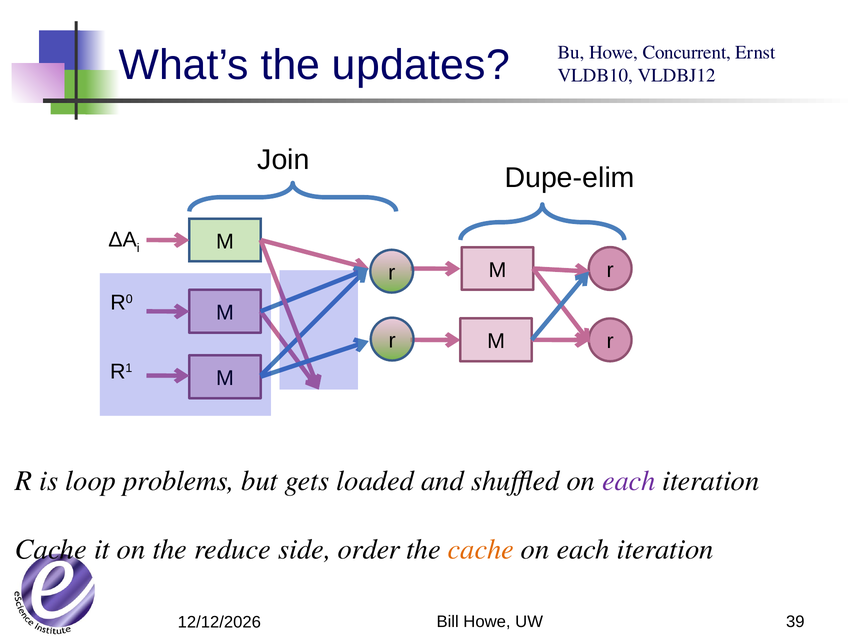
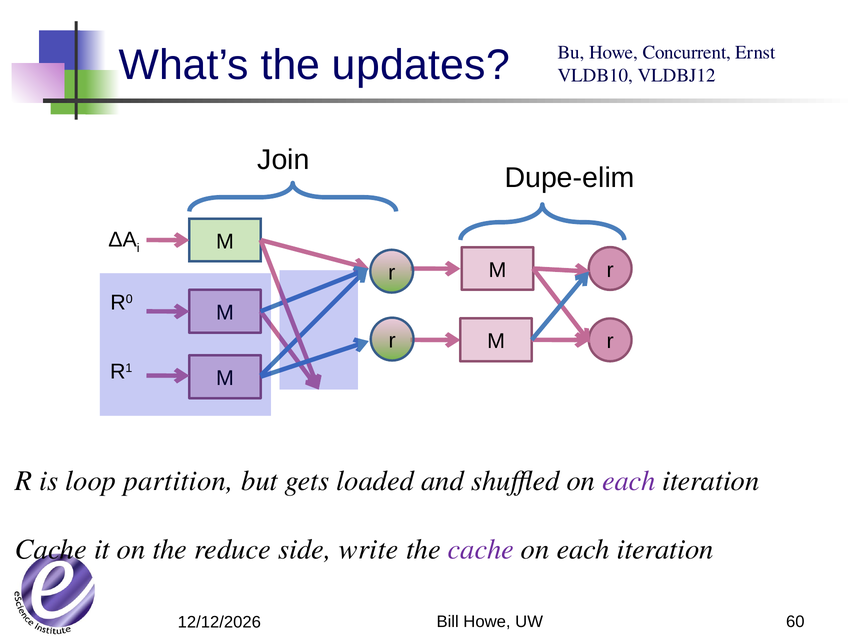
problems: problems -> partition (179, 481)
order: order -> write (369, 549)
cache colour: orange -> purple (481, 549)
39: 39 -> 60 (795, 622)
